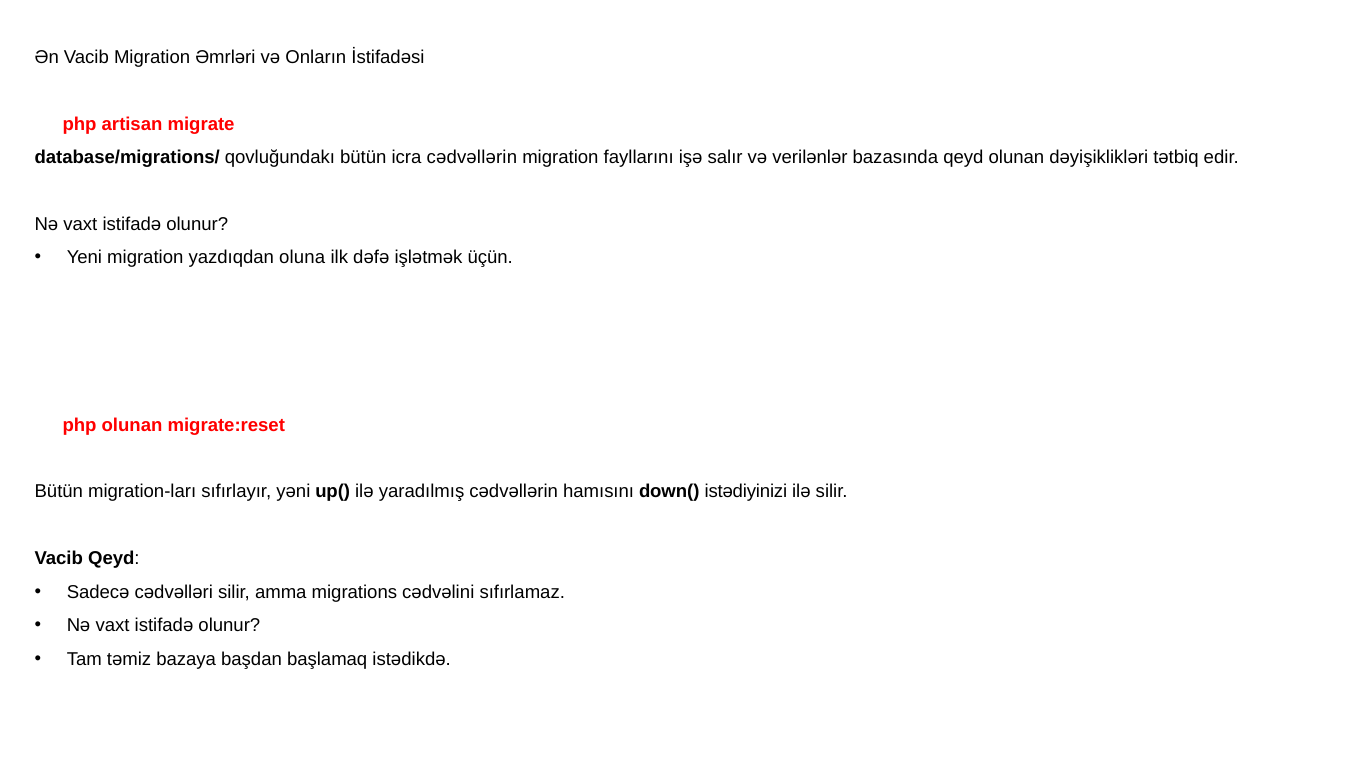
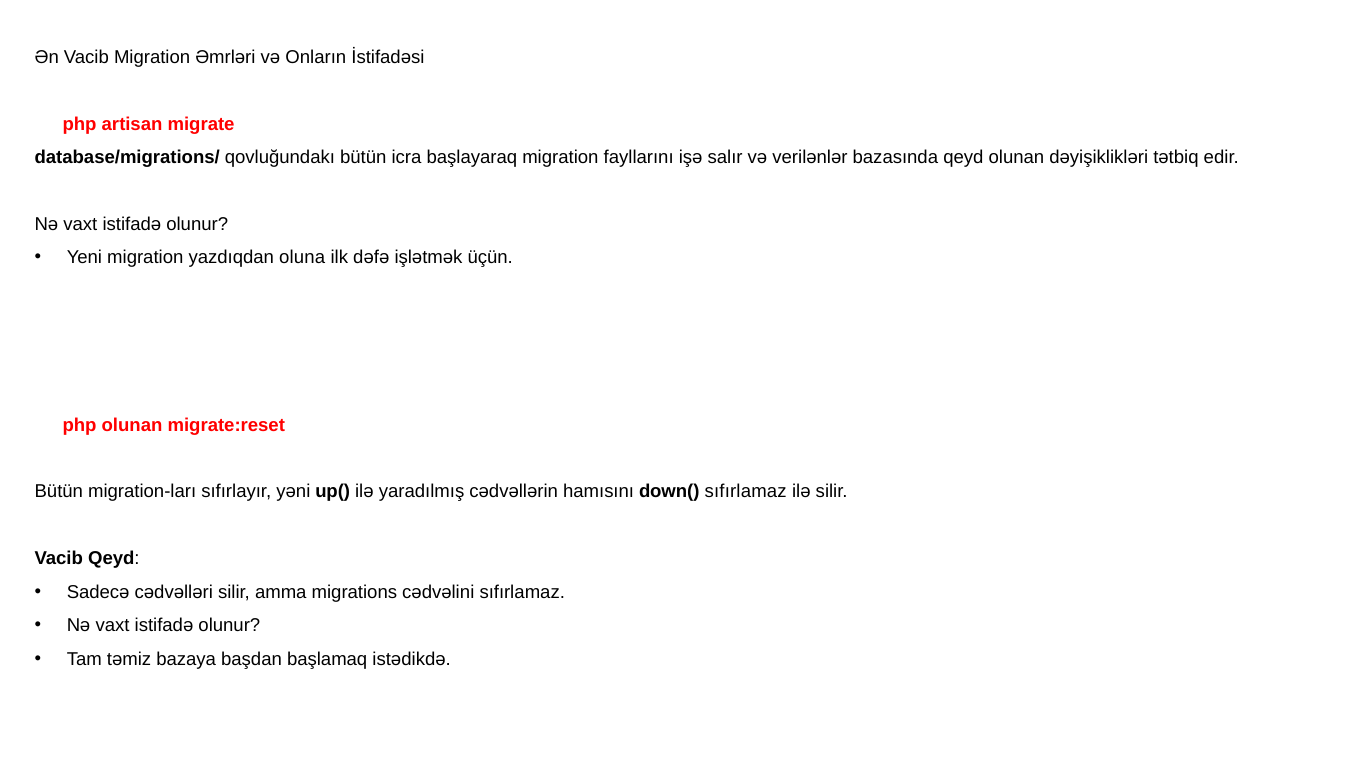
icra cədvəllərin: cədvəllərin -> başlayaraq (472, 158)
down( istədiyinizi: istədiyinizi -> sıfırlamaz (746, 492)
